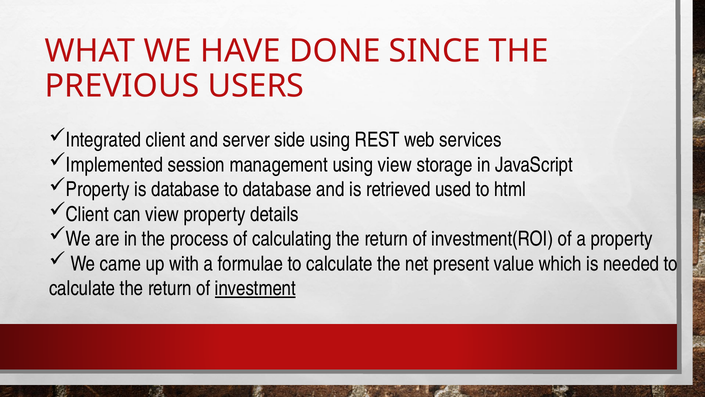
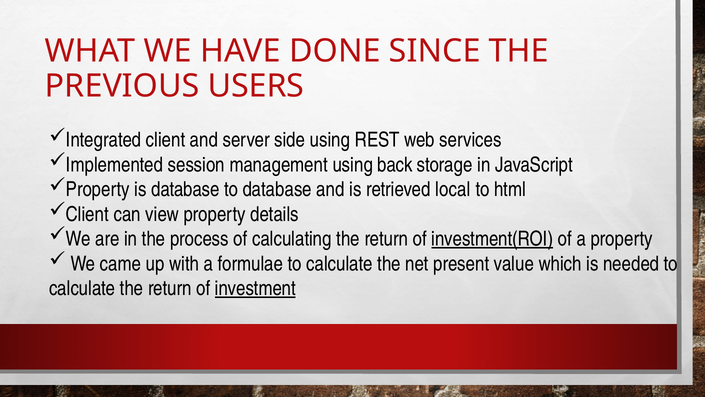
using view: view -> back (395, 165)
used: used -> local (453, 189)
investment(ROI underline: none -> present (492, 239)
